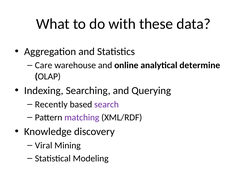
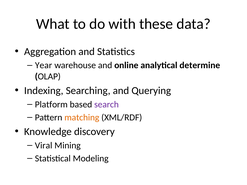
Care: Care -> Year (44, 65)
Recently: Recently -> Platform (51, 105)
matching colour: purple -> orange (82, 118)
